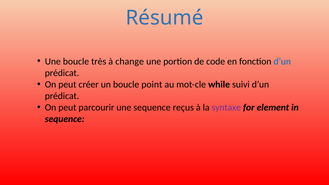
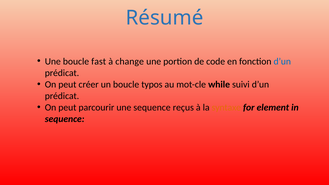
très: très -> fast (99, 61)
point: point -> typos (152, 84)
syntaxe colour: purple -> orange (226, 107)
